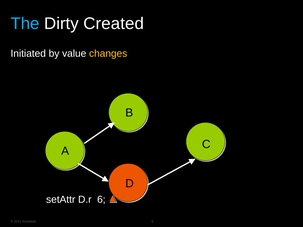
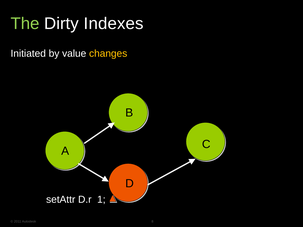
The colour: light blue -> light green (25, 24)
Created: Created -> Indexes (114, 24)
6: 6 -> 1 (101, 200)
